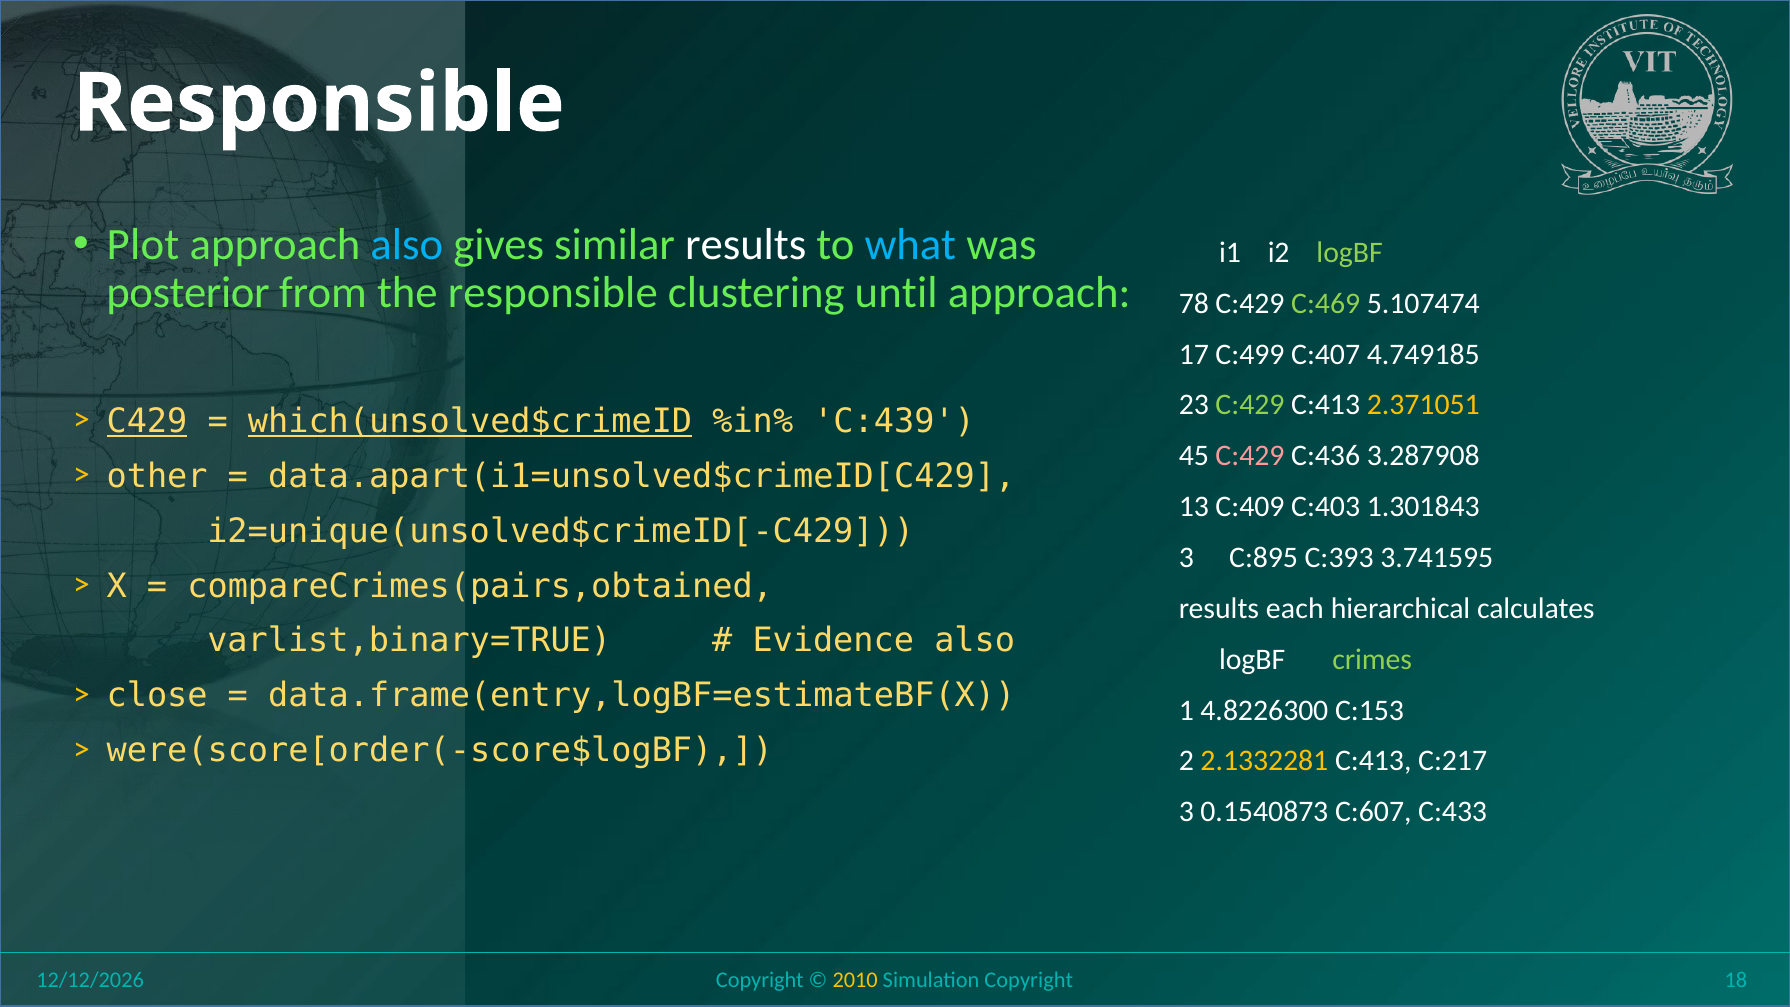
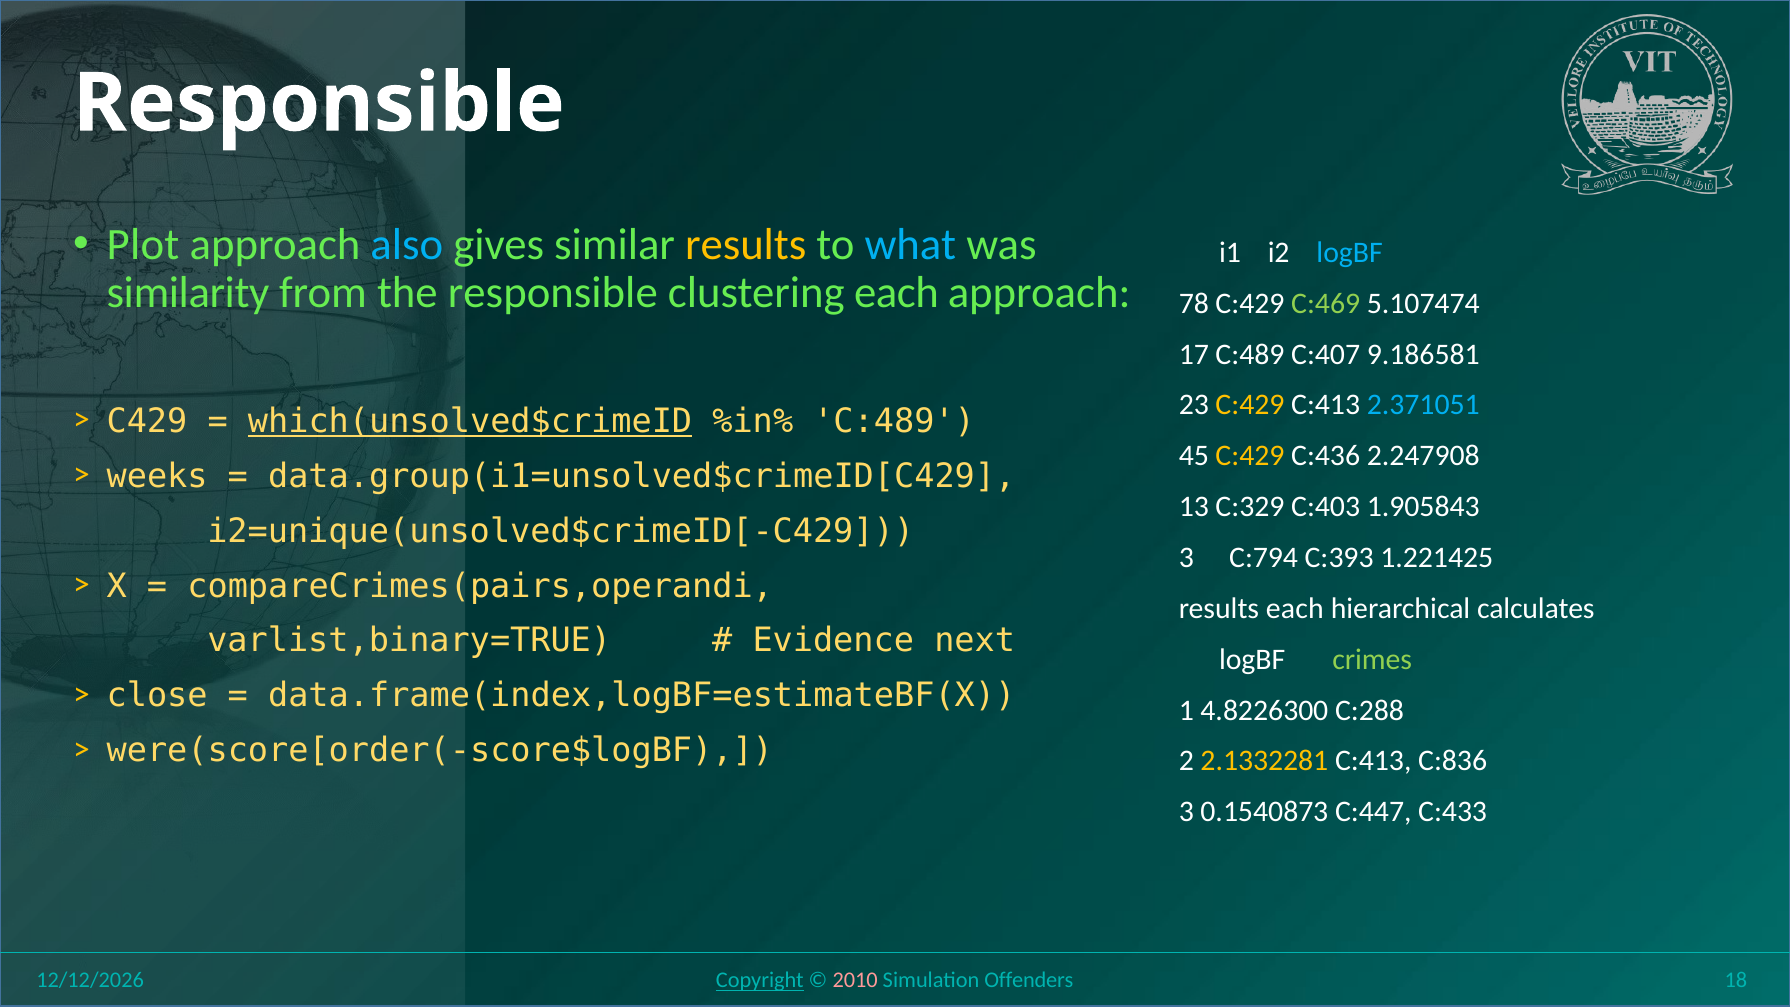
results colour: white -> yellow (746, 245)
logBF colour: light green -> light blue (1350, 253)
posterior: posterior -> similarity (188, 293)
clustering until: until -> each (896, 293)
17 C:499: C:499 -> C:489 (1250, 354)
4.749185: 4.749185 -> 9.186581 (1423, 354)
C:429 colour: light green -> yellow (1250, 405)
2.371051 colour: yellow -> light blue (1423, 405)
C429 underline: present -> none (147, 421)
%in% C:439: C:439 -> C:489 (894, 421)
C:429 colour: pink -> yellow (1250, 456)
3.287908: 3.287908 -> 2.247908 (1423, 456)
other: other -> weeks (157, 476)
data.apart(i1=unsolved$crimeID[C429: data.apart(i1=unsolved$crimeID[C429 -> data.group(i1=unsolved$crimeID[C429 (642, 476)
C:409: C:409 -> C:329 (1250, 507)
1.301843: 1.301843 -> 1.905843 (1423, 507)
C:895: C:895 -> C:794 (1264, 558)
3.741595: 3.741595 -> 1.221425 (1437, 558)
compareCrimes(pairs,obtained: compareCrimes(pairs,obtained -> compareCrimes(pairs,operandi (480, 586)
Evidence also: also -> next (975, 641)
data.frame(entry,logBF=estimateBF(X: data.frame(entry,logBF=estimateBF(X -> data.frame(index,logBF=estimateBF(X (642, 696)
C:153: C:153 -> C:288 (1370, 710)
C:217: C:217 -> C:836 (1453, 761)
C:607: C:607 -> C:447 (1373, 812)
Copyright underline: none -> present (760, 980)
2010 colour: yellow -> pink (855, 980)
Simulation Copyright: Copyright -> Offenders (1029, 980)
